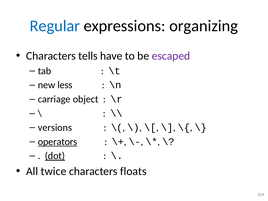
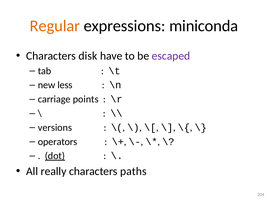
Regular colour: blue -> orange (55, 26)
organizing: organizing -> miniconda (204, 26)
tells: tells -> disk (88, 56)
object: object -> points (86, 99)
operators underline: present -> none (58, 142)
twice: twice -> really (54, 171)
floats: floats -> paths (133, 171)
